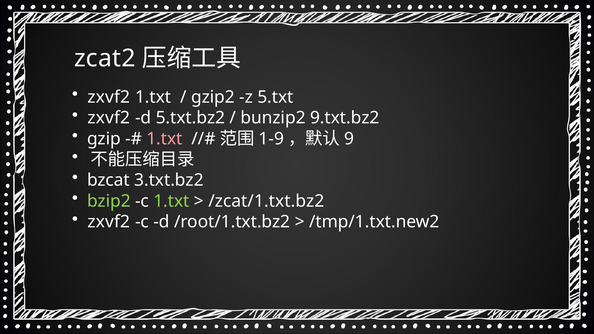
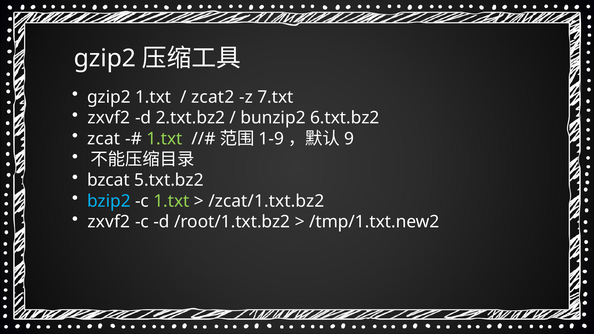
zcat2: zcat2 -> gzip2 (105, 58)
zxvf2: zxvf2 -> gzip2 (109, 97)
gzip2: gzip2 -> zcat2 (213, 97)
5.txt: 5.txt -> 7.txt (275, 97)
5.txt.bz2: 5.txt.bz2 -> 2.txt.bz2 (190, 118)
9.txt.bz2: 9.txt.bz2 -> 6.txt.bz2 (345, 118)
gzip: gzip -> zcat (104, 139)
1.txt colour: pink -> light green (164, 139)
3.txt.bz2: 3.txt.bz2 -> 5.txt.bz2 (169, 180)
bzip2 colour: light green -> light blue (109, 201)
